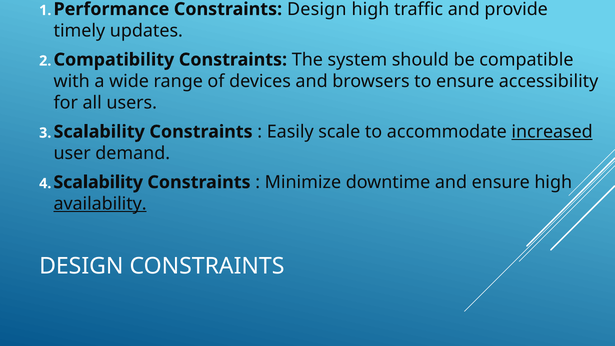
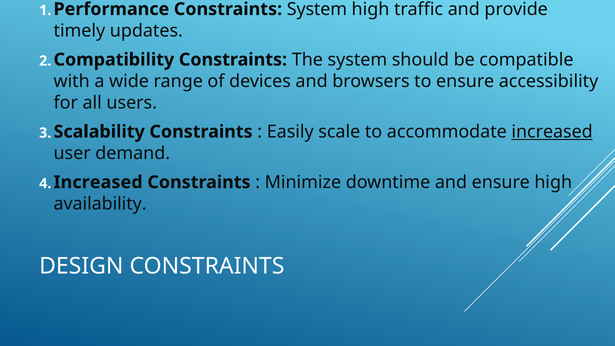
Constraints Design: Design -> System (317, 9)
Scalability: Scalability -> Increased (98, 182)
availability underline: present -> none (100, 204)
